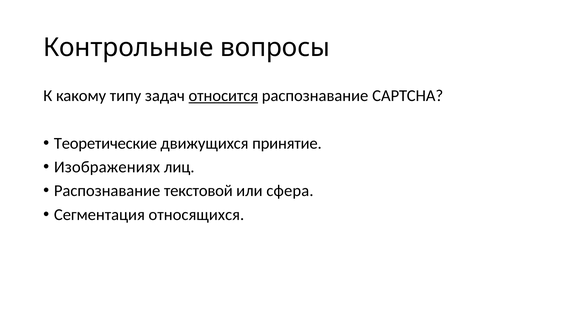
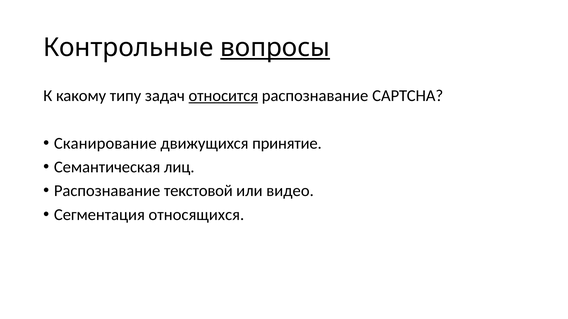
вопросы underline: none -> present (275, 48)
Теоретические: Теоретические -> Сканирование (105, 144)
Изображениях: Изображениях -> Семантическая (107, 167)
сфера: сфера -> видео (290, 191)
